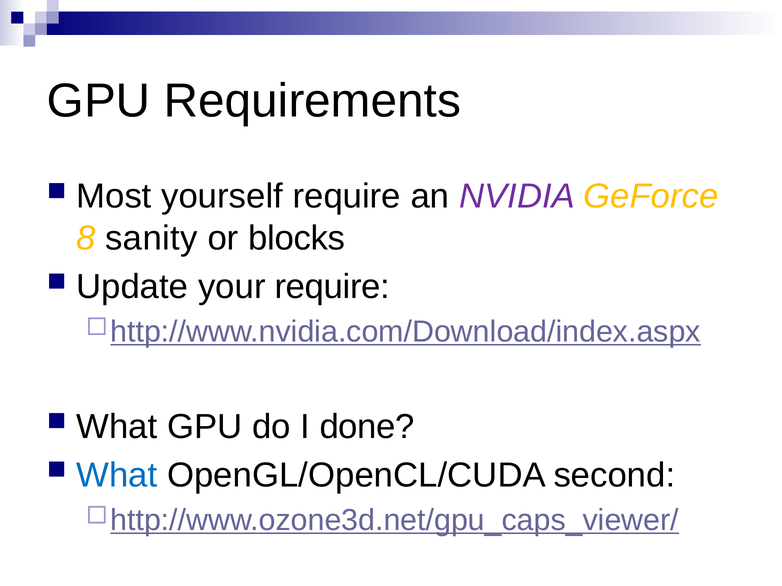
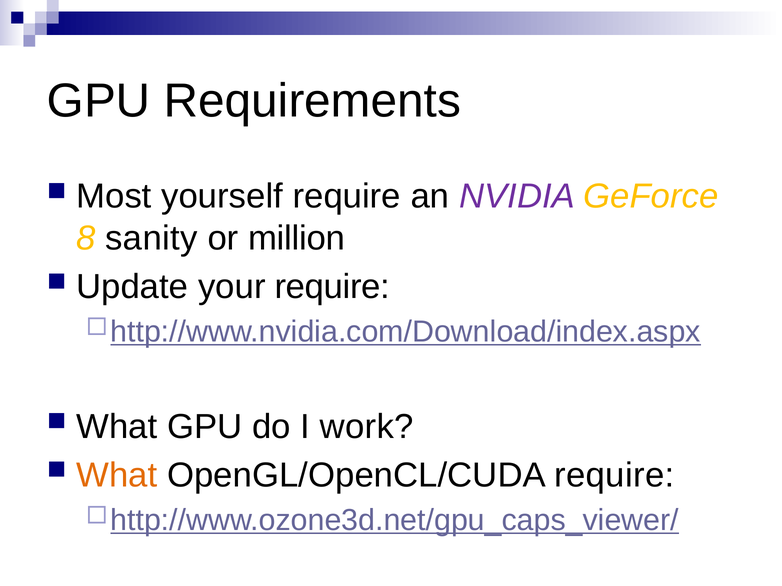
blocks: blocks -> million (297, 238)
done: done -> work (367, 427)
What colour: blue -> orange (117, 476)
OpenGL/OpenCL/CUDA second: second -> require (614, 476)
